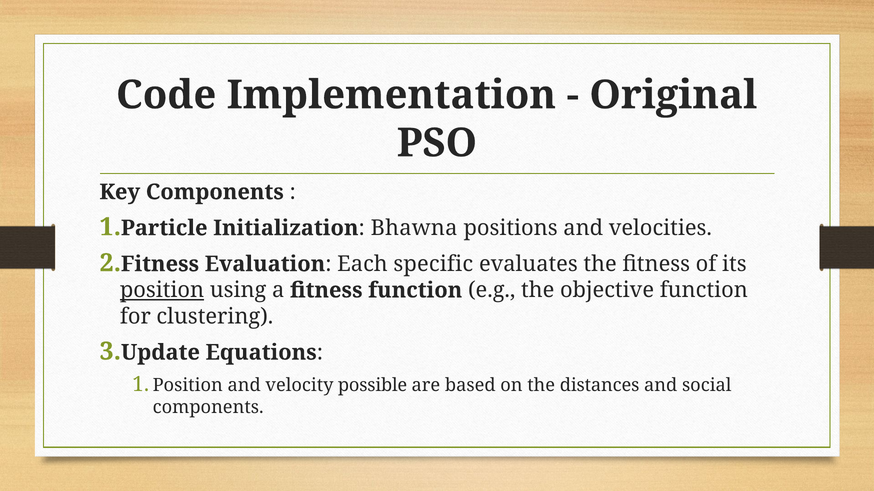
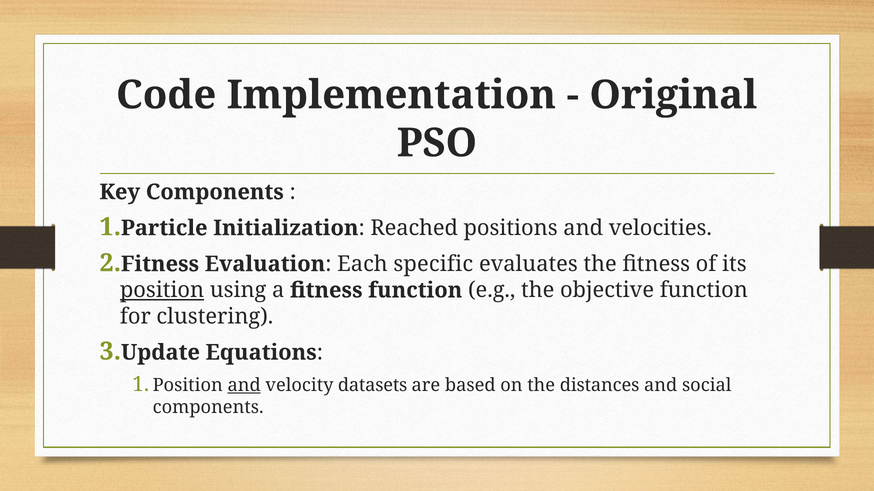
Bhawna: Bhawna -> Reached (414, 228)
and underline: none -> present (244, 386)
possible: possible -> datasets (373, 386)
